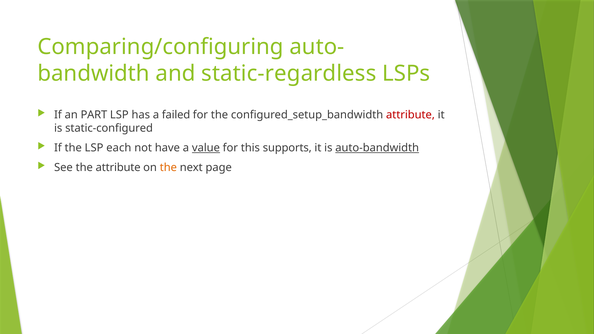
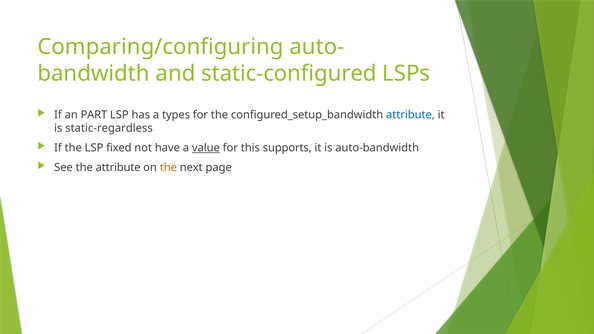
static-regardless: static-regardless -> static-configured (289, 74)
failed: failed -> types (176, 115)
attribute colour: red -> blue (410, 115)
static-configured: static-configured -> static-regardless (109, 128)
each: each -> fixed (119, 148)
auto-bandwidth underline: present -> none (377, 148)
